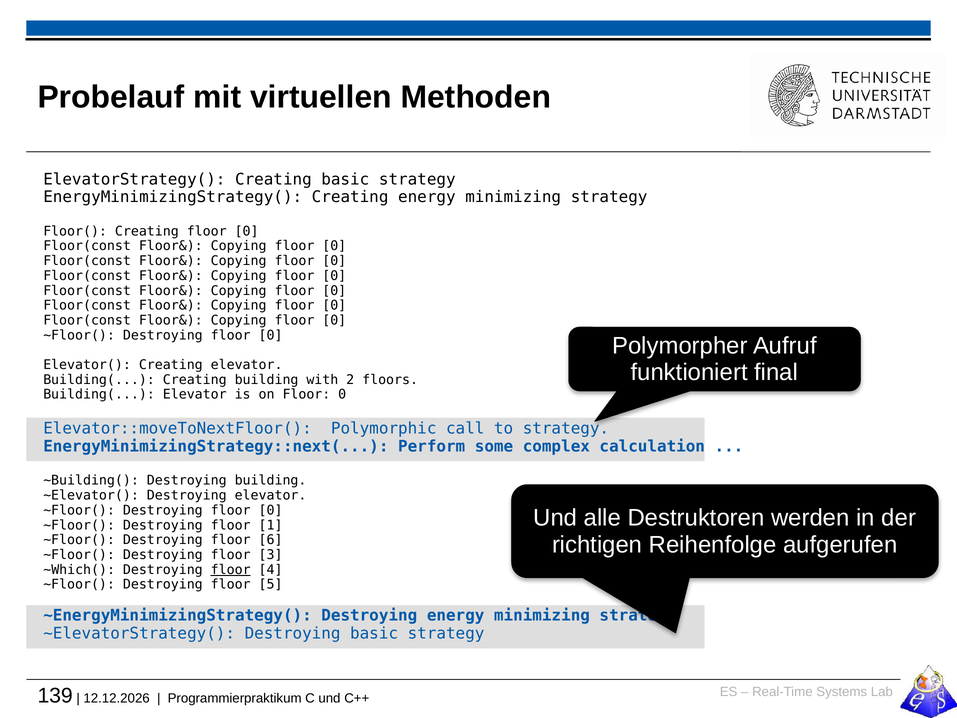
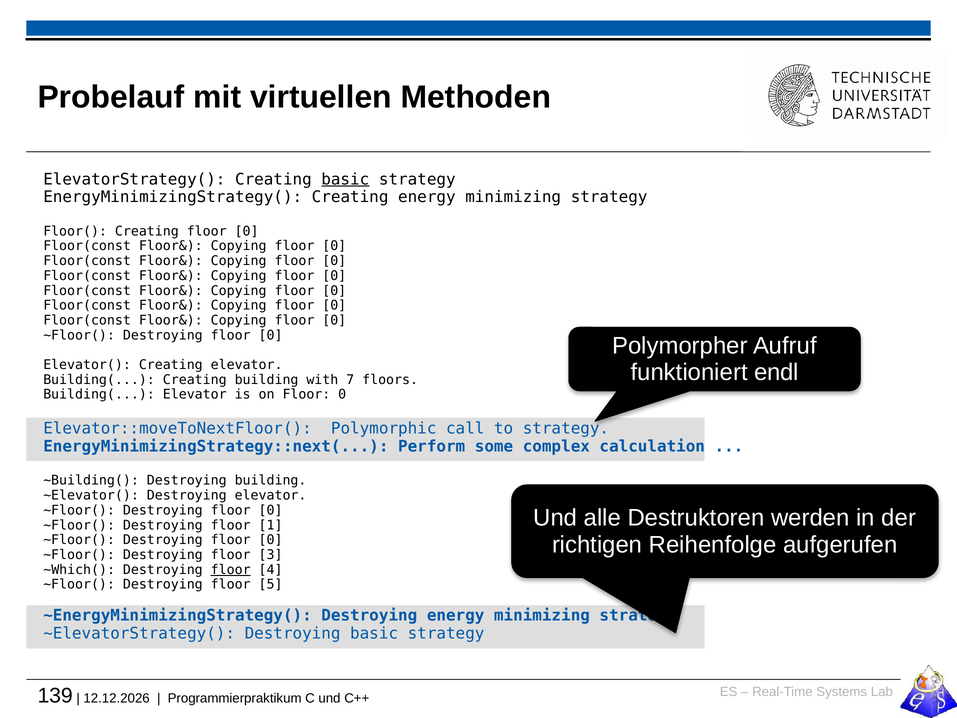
basic underline: none -> present (345, 179)
final: final -> endl (776, 372)
2: 2 -> 7 (350, 380)
6: 6 -> 0 (271, 540)
